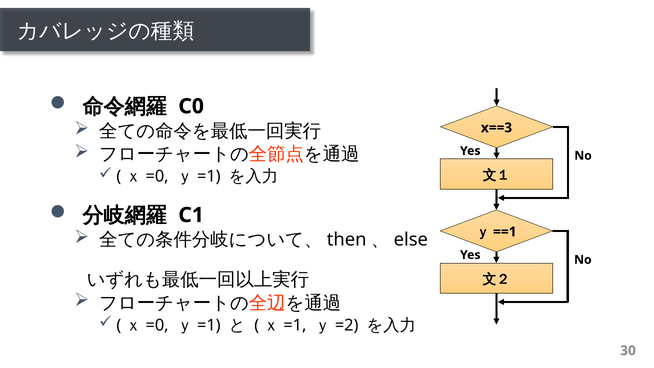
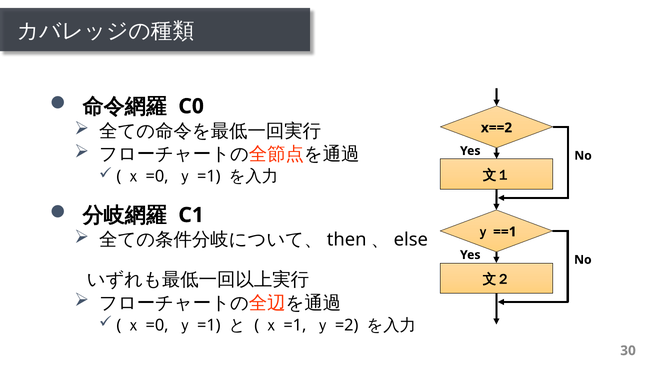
x==3: x==3 -> x==2 (497, 128)
